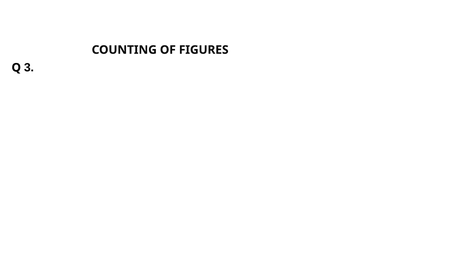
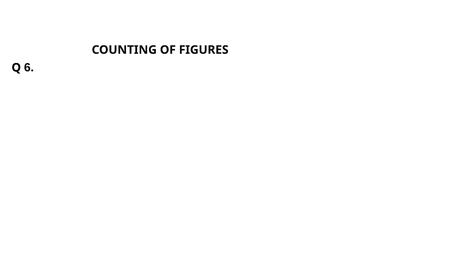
3: 3 -> 6 (29, 68)
